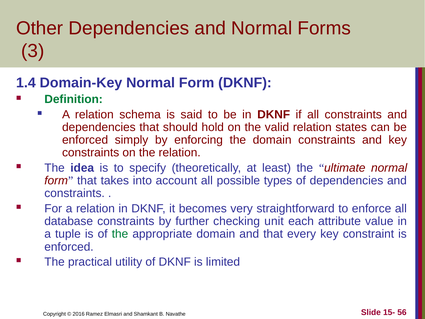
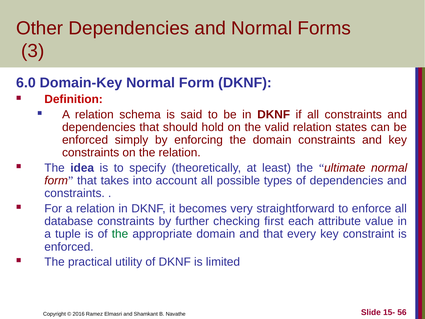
1.4: 1.4 -> 6.0 (26, 83)
Definition colour: green -> red (74, 99)
unit: unit -> first (274, 221)
